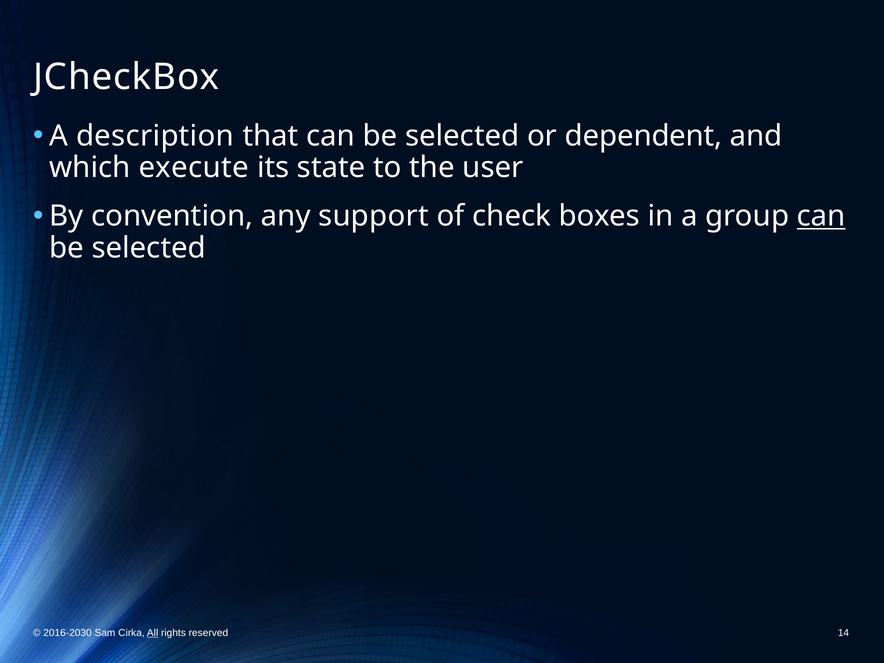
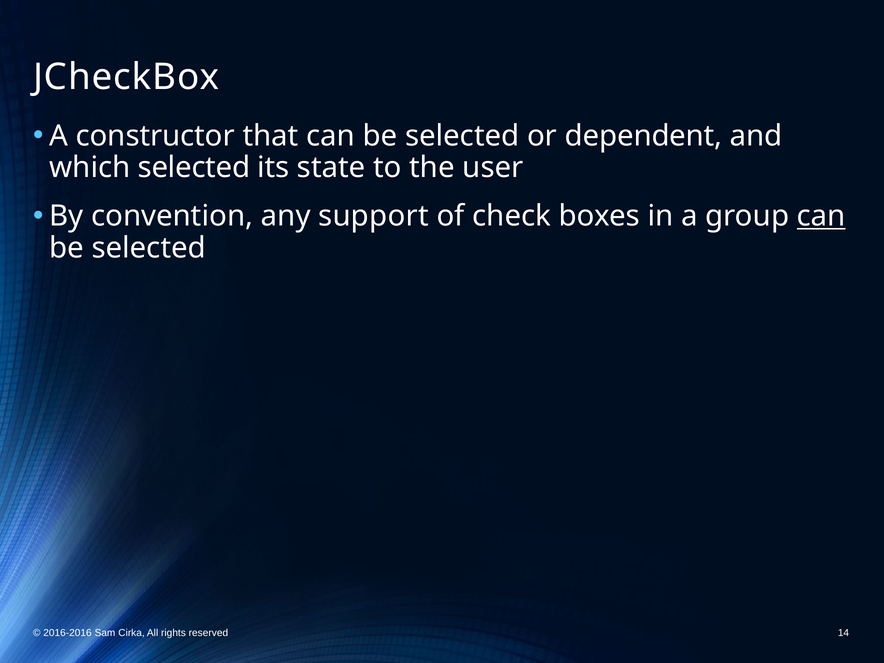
description: description -> constructor (155, 136)
which execute: execute -> selected (194, 168)
2016-2030: 2016-2030 -> 2016-2016 (68, 633)
All underline: present -> none (153, 633)
